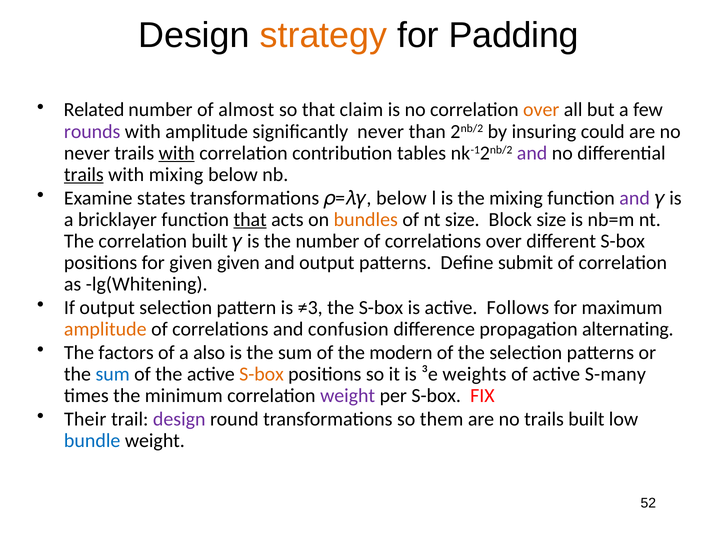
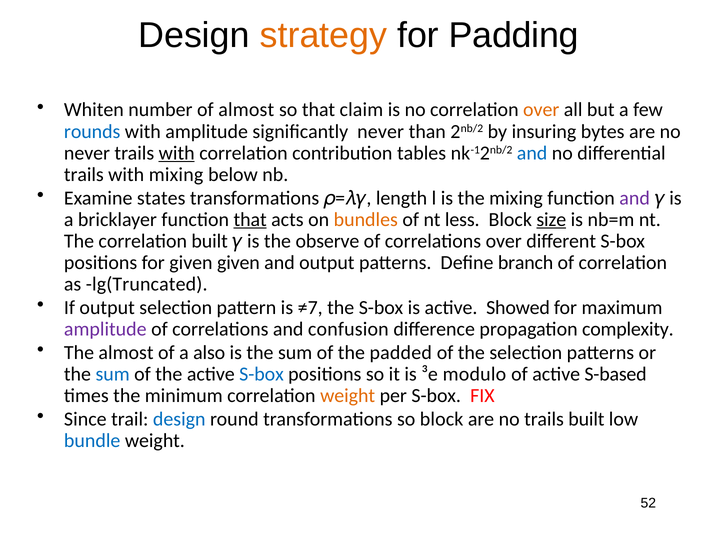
Related: Related -> Whiten (94, 110)
rounds colour: purple -> blue (92, 131)
could: could -> bytes (603, 131)
and colour: purple -> blue (532, 153)
trails underline: present -> none (84, 174)
below: below -> length (402, 198)
nt size: size -> less (462, 219)
size underline: none -> present (551, 219)
the number: number -> observe (327, 241)
submit: submit -> branch (526, 262)
lg(Whitening: lg(Whitening -> lg(Truncated (147, 284)
≠3: ≠3 -> ≠7 (310, 307)
Follows: Follows -> Showed (518, 307)
amplitude colour: orange -> purple (105, 329)
alternating: alternating -> complexity (628, 329)
The factors: factors -> almost (126, 352)
modern: modern -> padded (401, 352)
S-box colour: orange -> blue (261, 374)
weights: weights -> modulo (474, 374)
S-many: S-many -> S-based (616, 374)
weight colour: purple -> orange (348, 396)
Their: Their -> Since (85, 419)
design colour: purple -> blue (179, 419)
so them: them -> block (442, 419)
